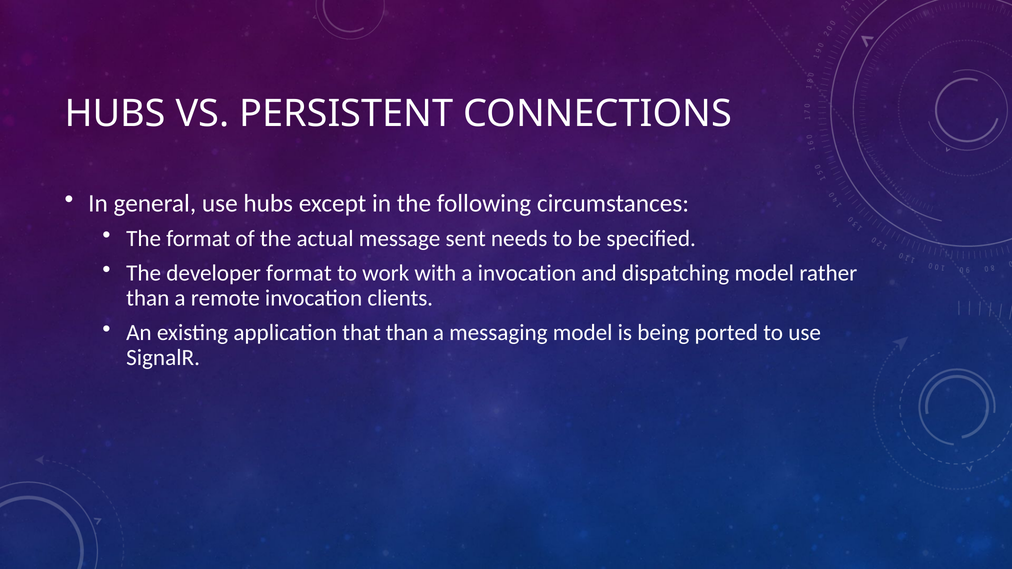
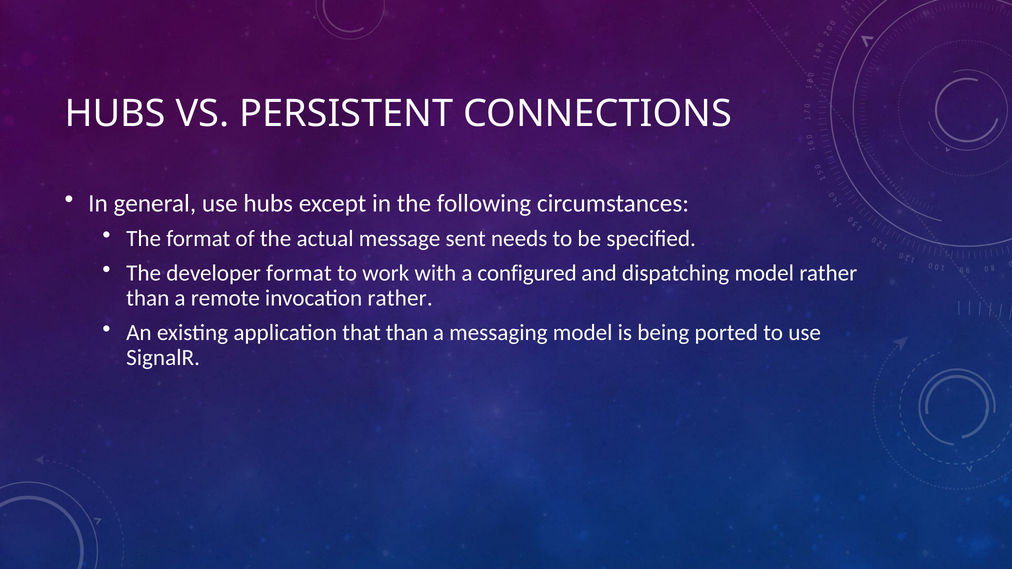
a invocation: invocation -> configured (527, 273)
invocation clients: clients -> rather (400, 298)
